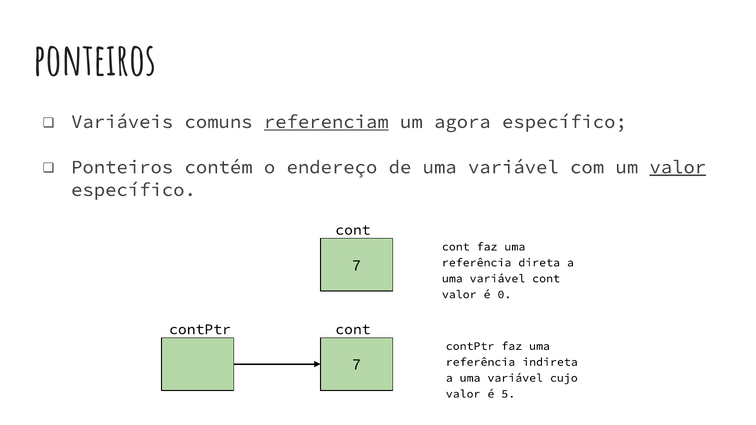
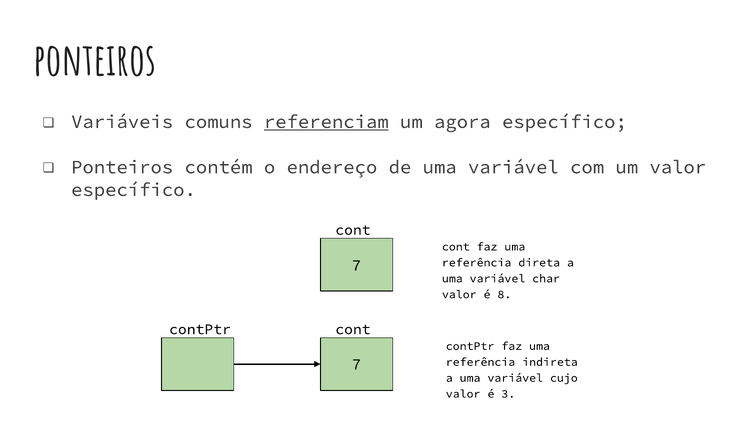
valor underline: present -> none (678, 167)
variável cont: cont -> char (546, 279)
0: 0 -> 8 (504, 295)
5: 5 -> 3 (508, 394)
